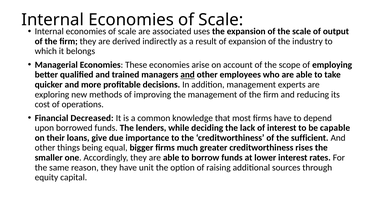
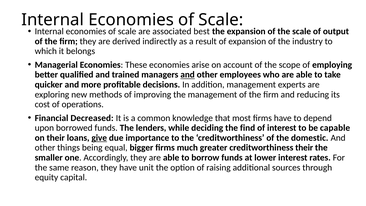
uses: uses -> best (202, 31)
lack: lack -> find (248, 128)
give underline: none -> present (99, 138)
sufficient: sufficient -> domestic (310, 138)
creditworthiness rises: rises -> their (304, 148)
